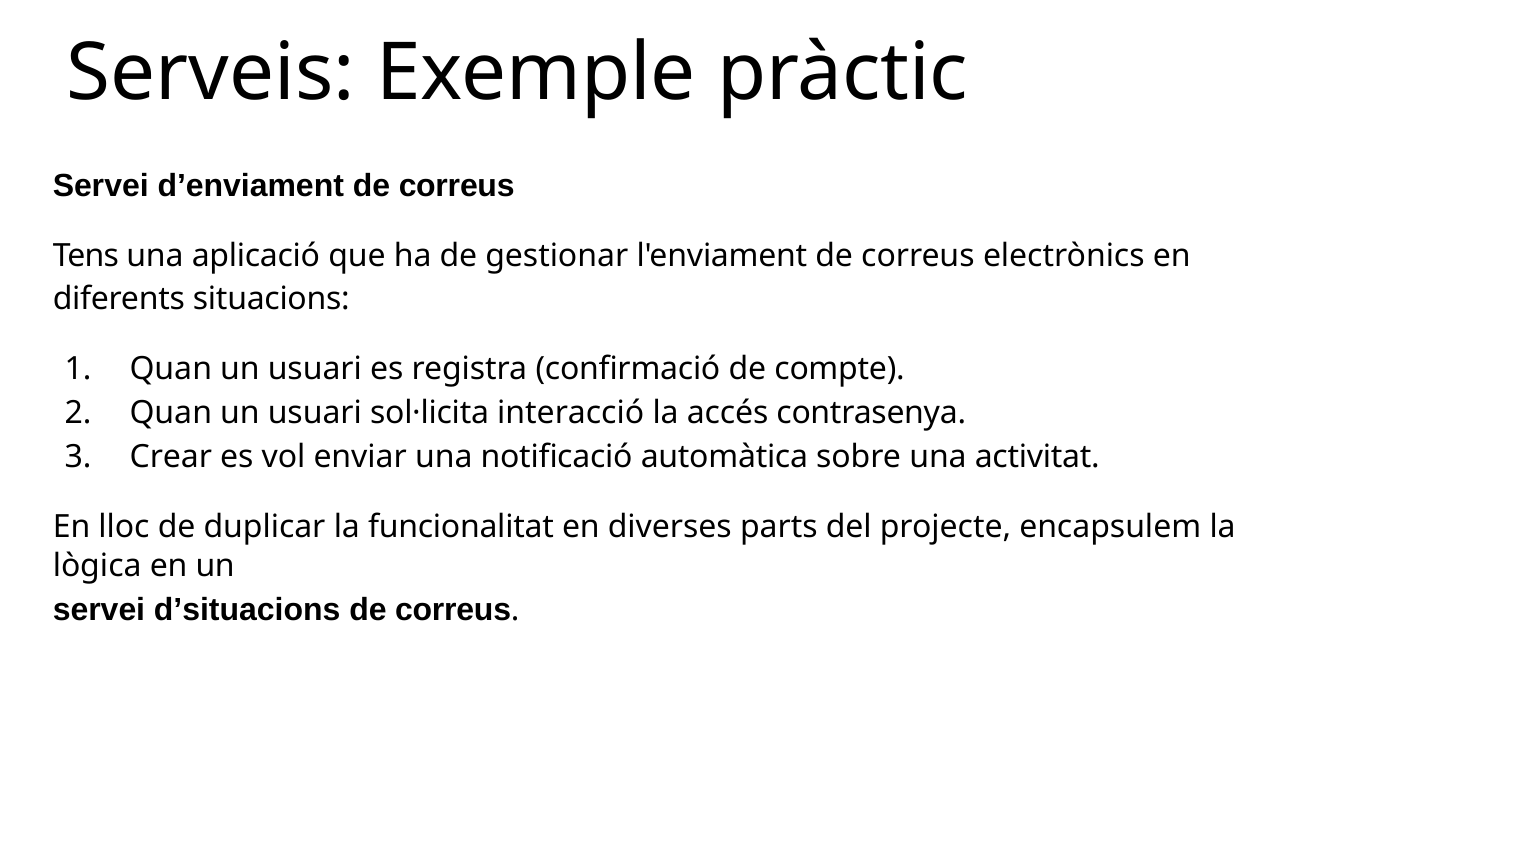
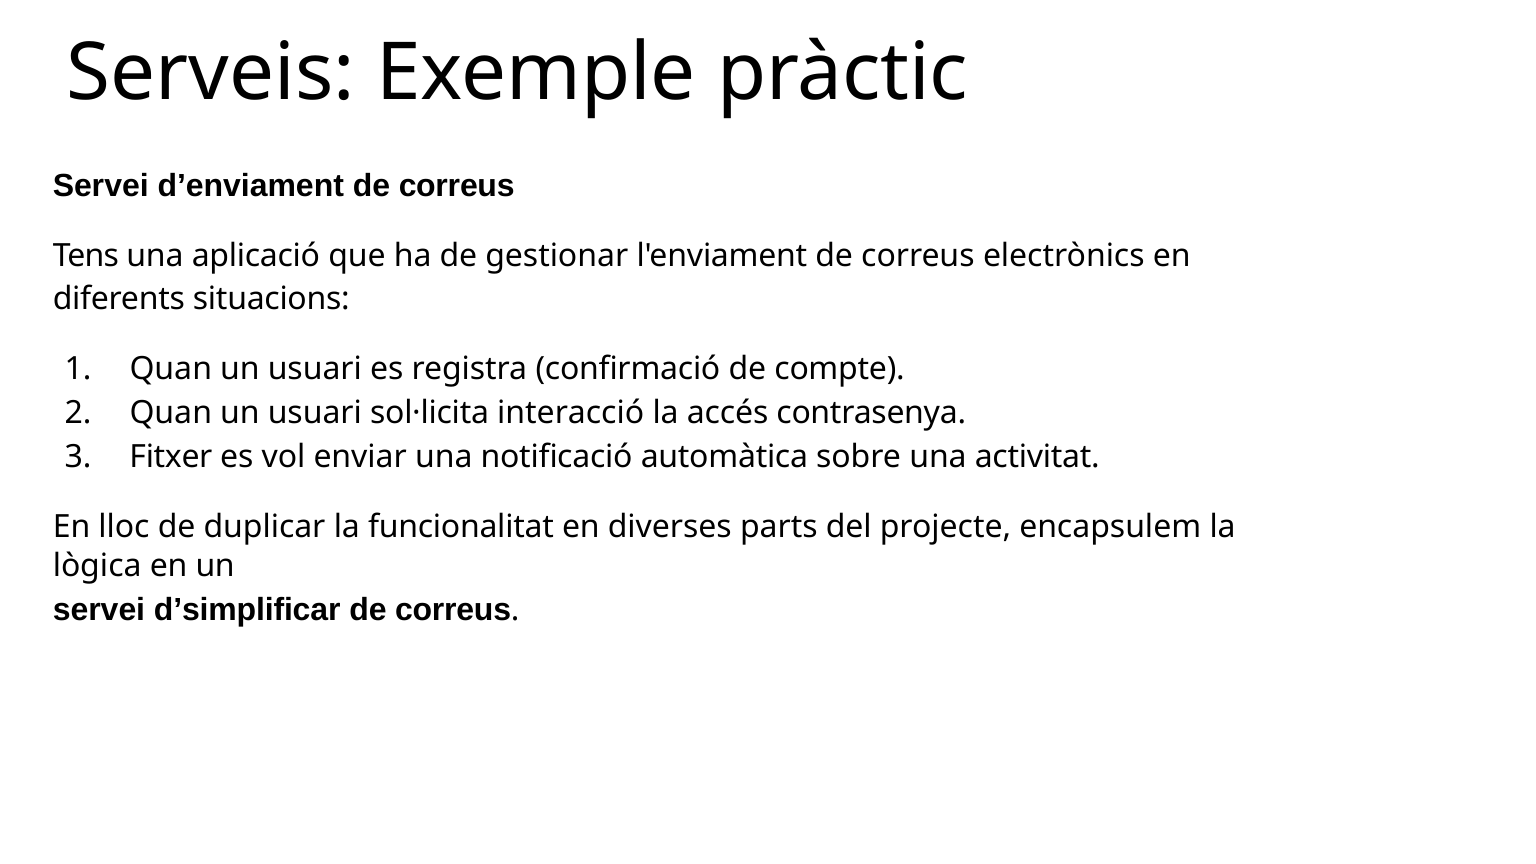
Crear: Crear -> Fitxer (171, 457)
d’situacions: d’situacions -> d’simplificar (247, 610)
